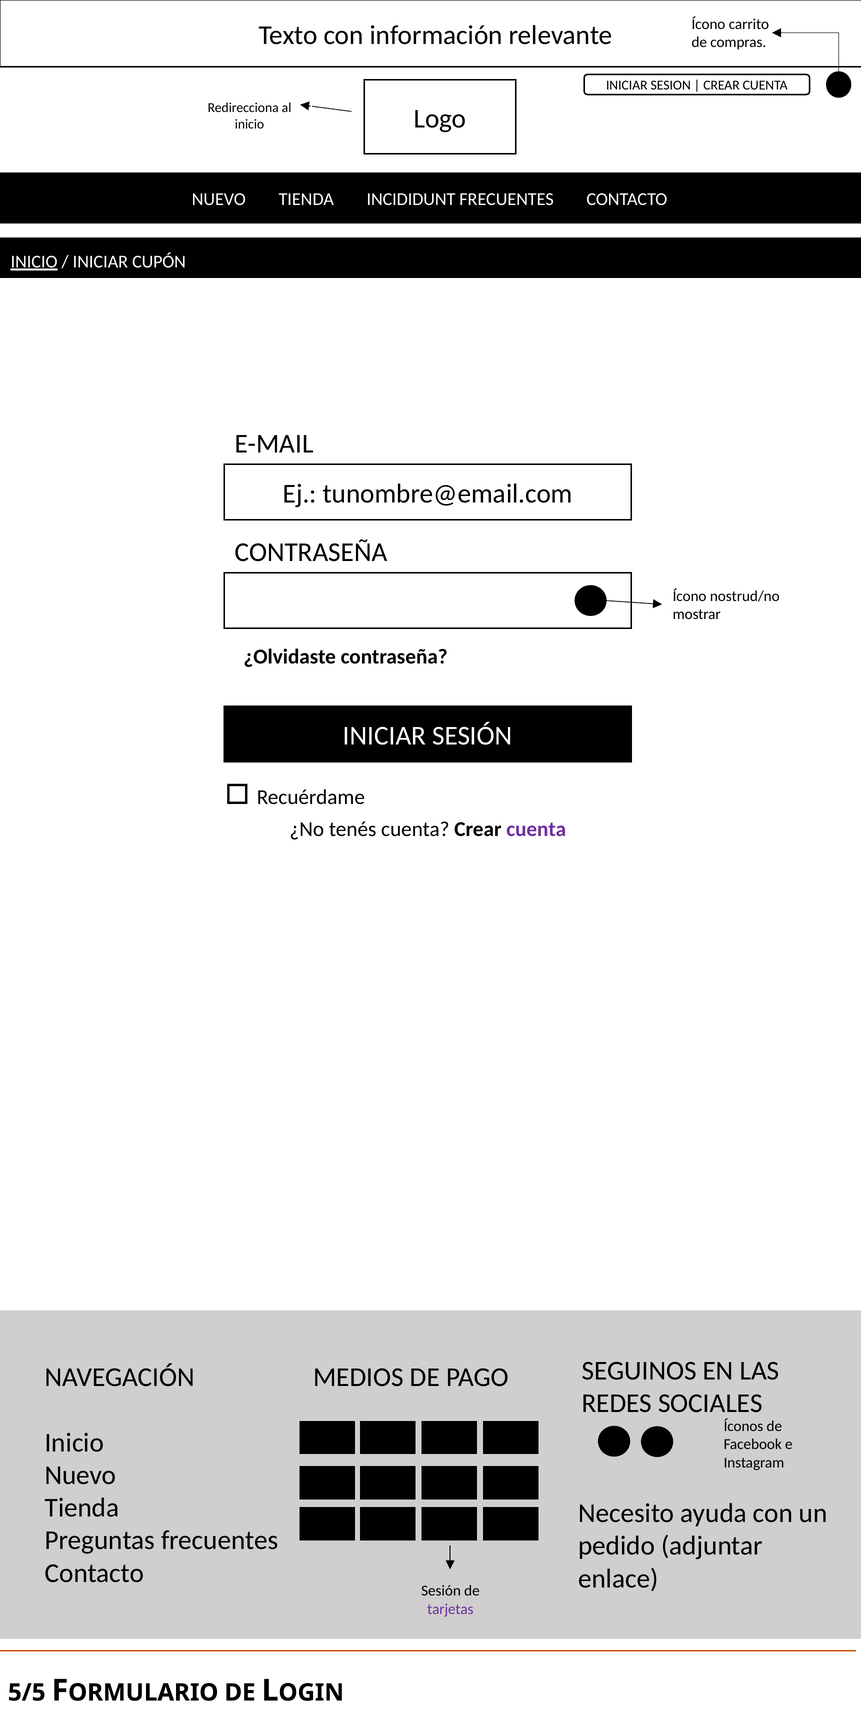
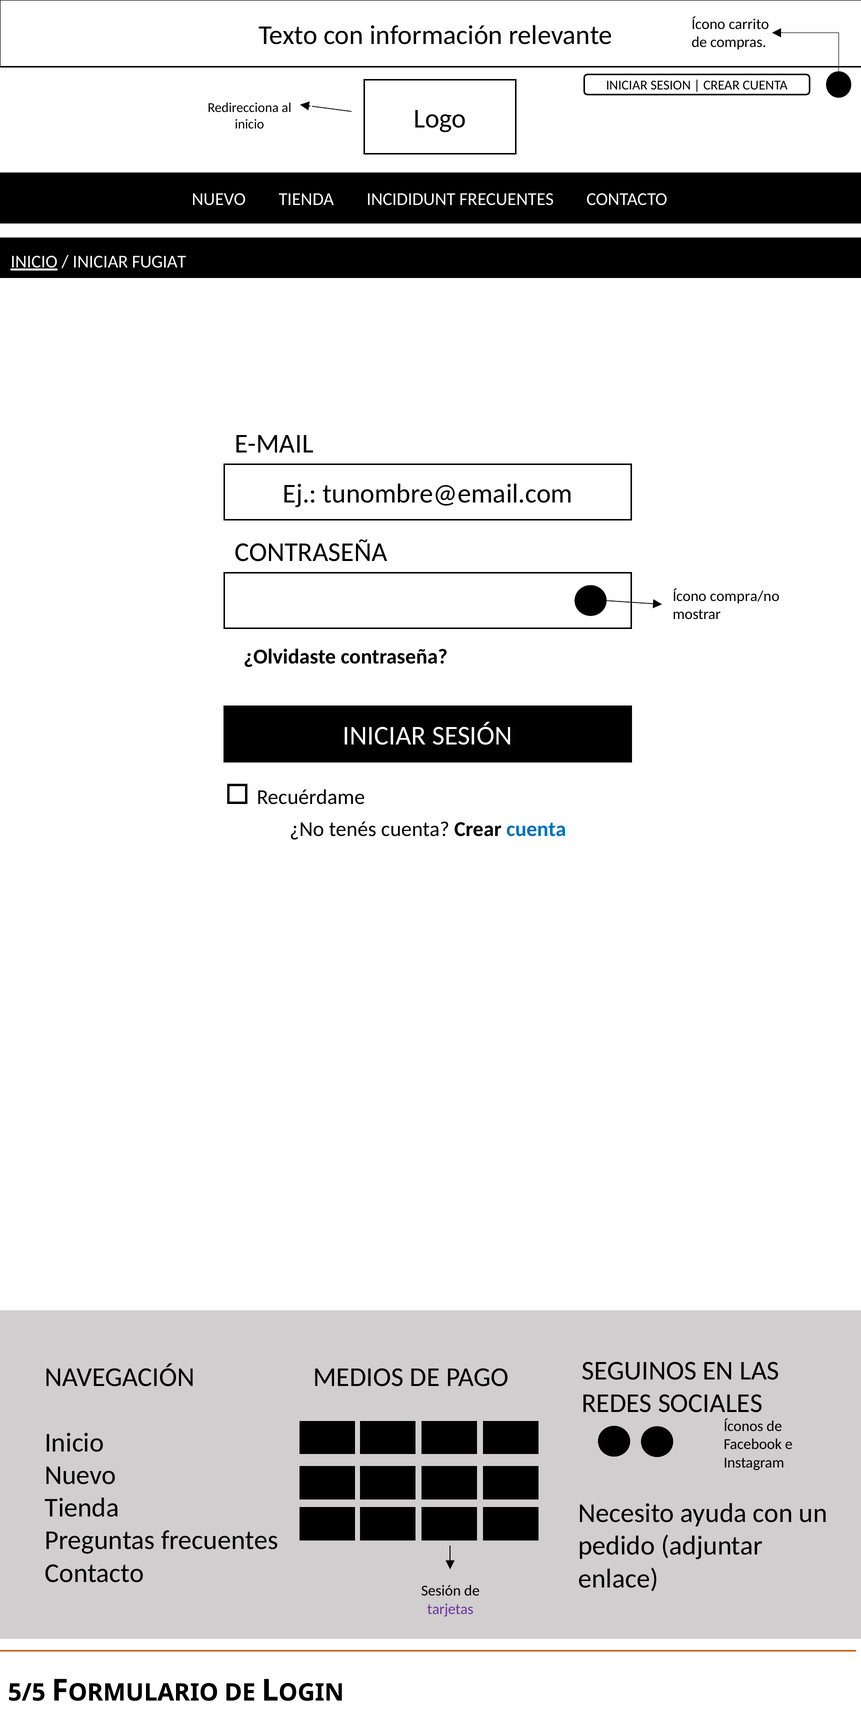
CUPÓN: CUPÓN -> FUGIAT (159, 262)
nostrud/no: nostrud/no -> compra/no (745, 596)
cuenta colour: purple -> blue (536, 829)
